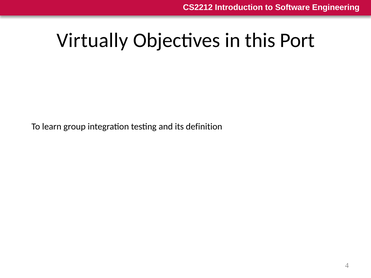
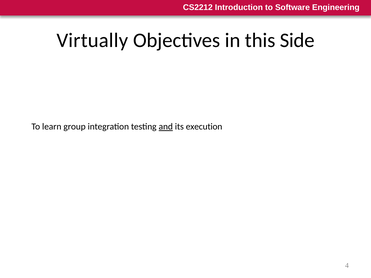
Port: Port -> Side (297, 40)
and underline: none -> present (166, 127)
definition: definition -> execution (204, 127)
